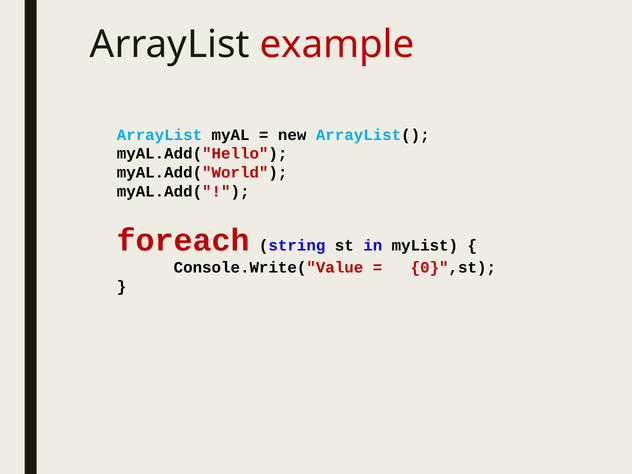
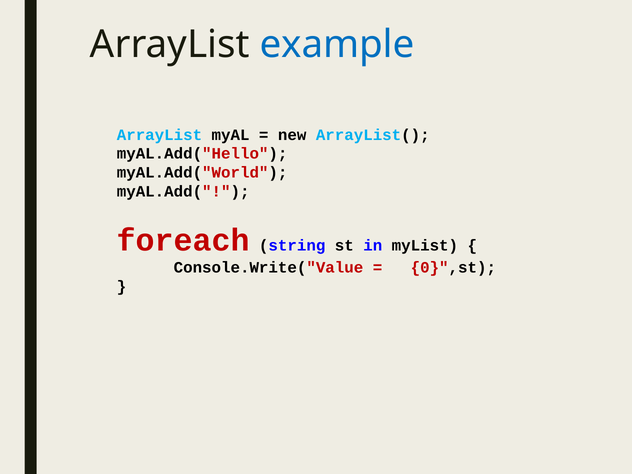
example colour: red -> blue (337, 44)
